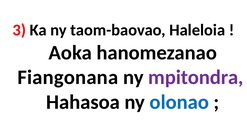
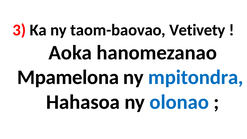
Haleloia: Haleloia -> Vetivety (197, 30)
Fiangonana: Fiangonana -> Mpamelona (68, 77)
mpitondra colour: purple -> blue (196, 77)
